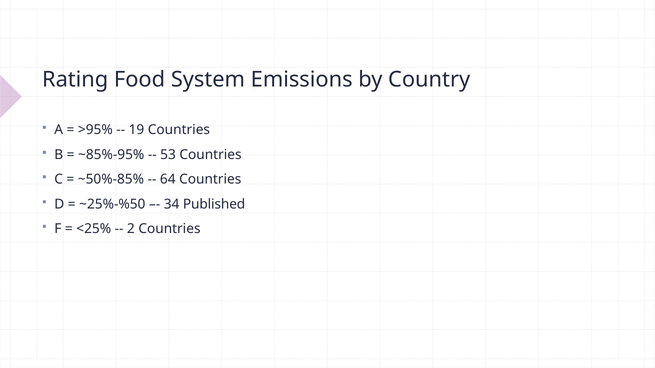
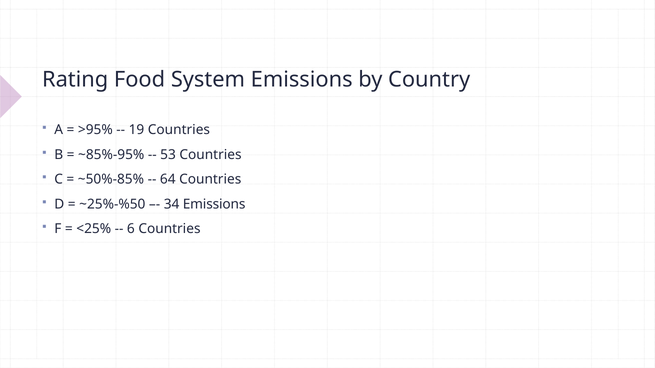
34 Published: Published -> Emissions (214, 204)
2: 2 -> 6 (131, 229)
